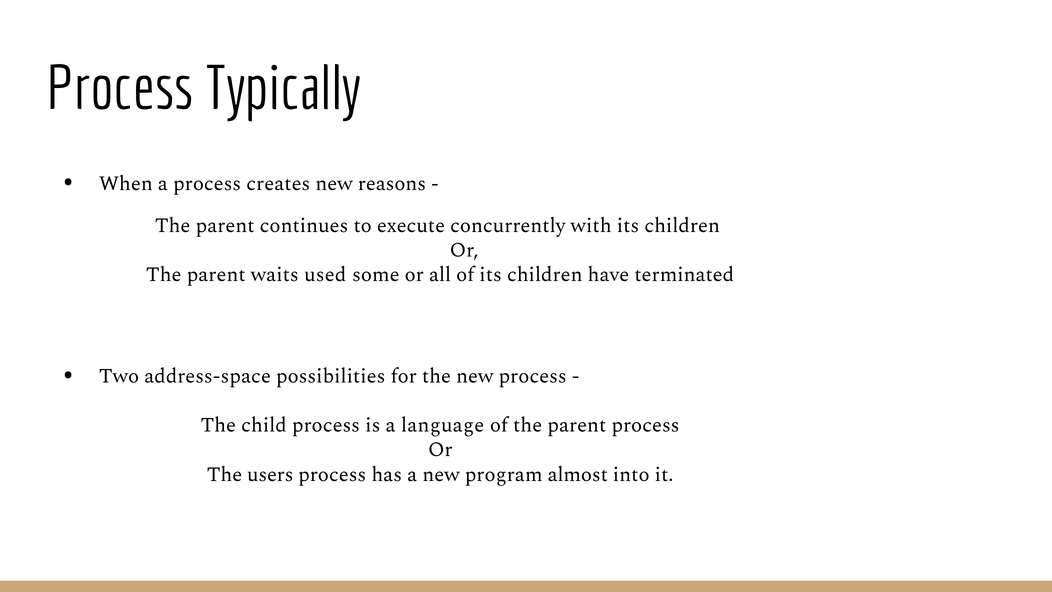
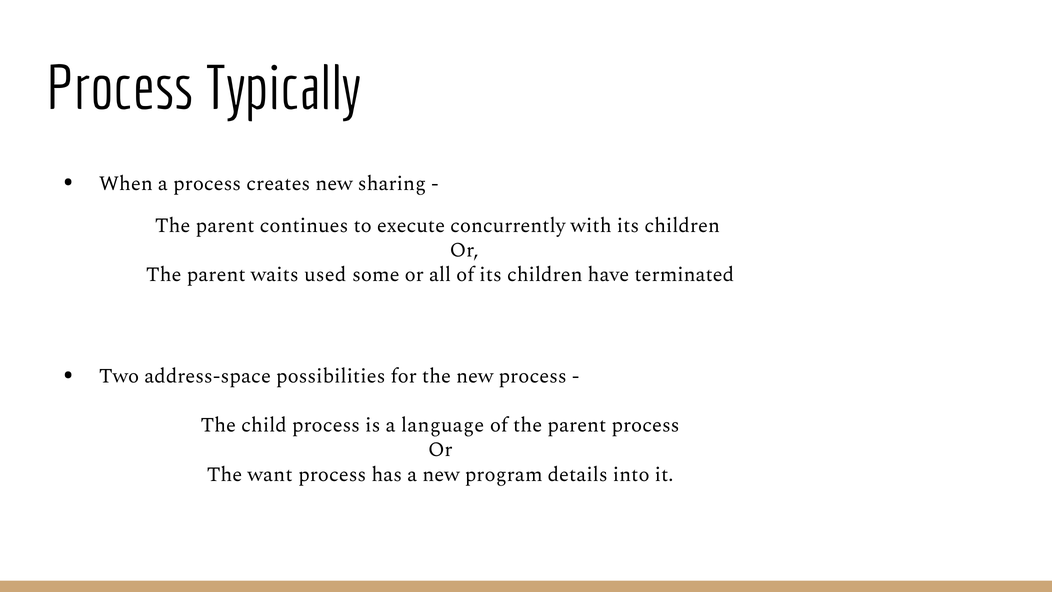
reasons: reasons -> sharing (392, 183)
users: users -> want (270, 474)
almost: almost -> details (578, 474)
